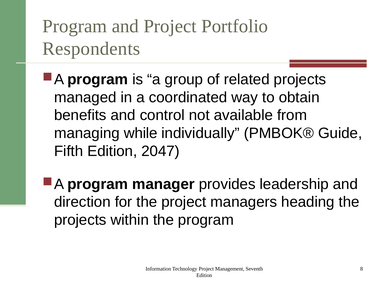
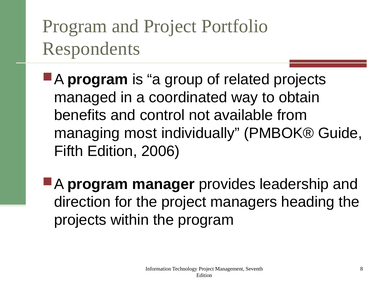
while: while -> most (141, 133)
2047: 2047 -> 2006 (161, 151)
